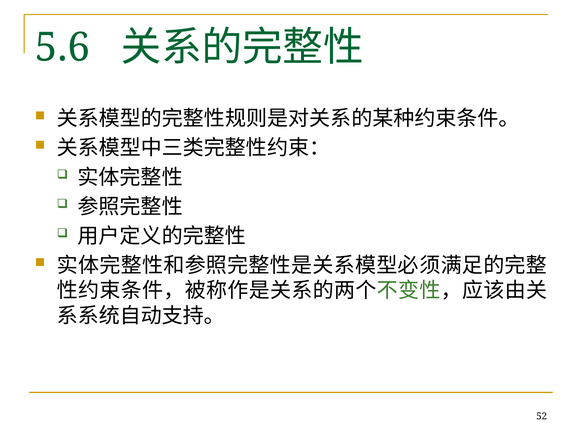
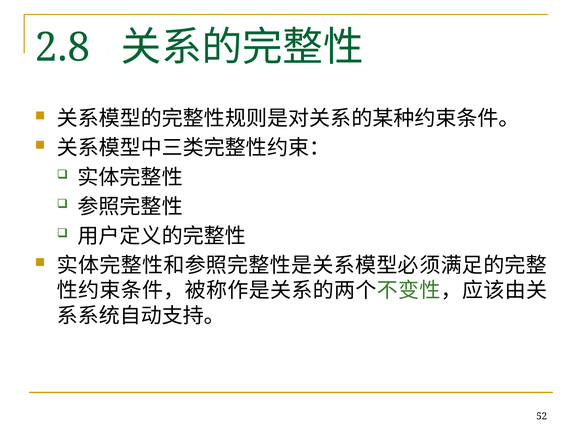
5.6: 5.6 -> 2.8 (63, 48)
